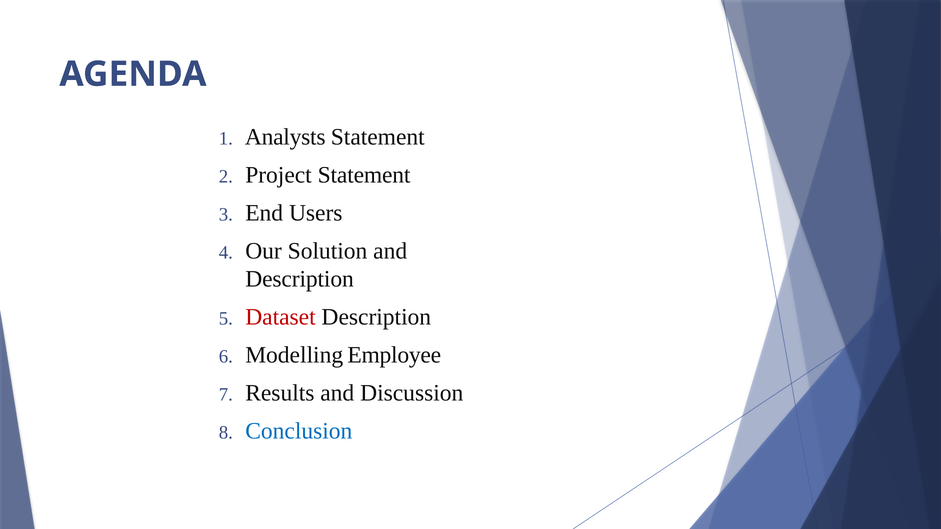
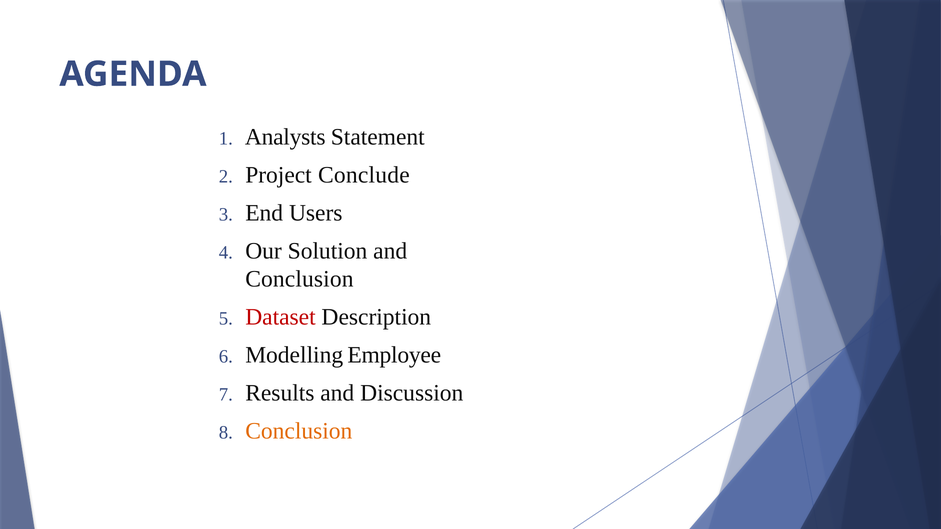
Project Statement: Statement -> Conclude (364, 175)
Description: Description -> Conclusion (299, 279)
Conclusion colour: blue -> orange (299, 431)
